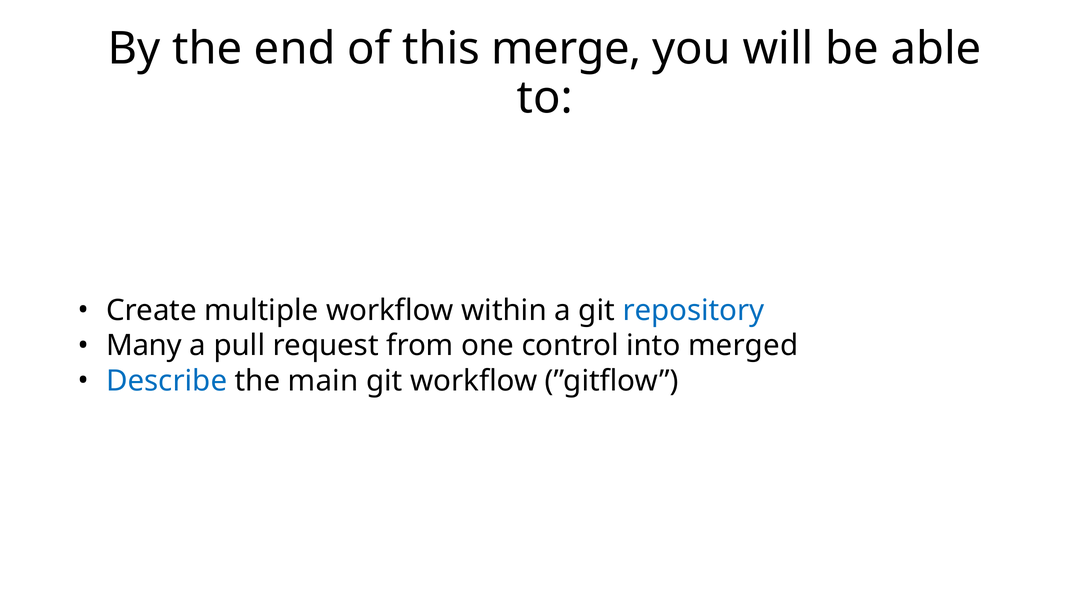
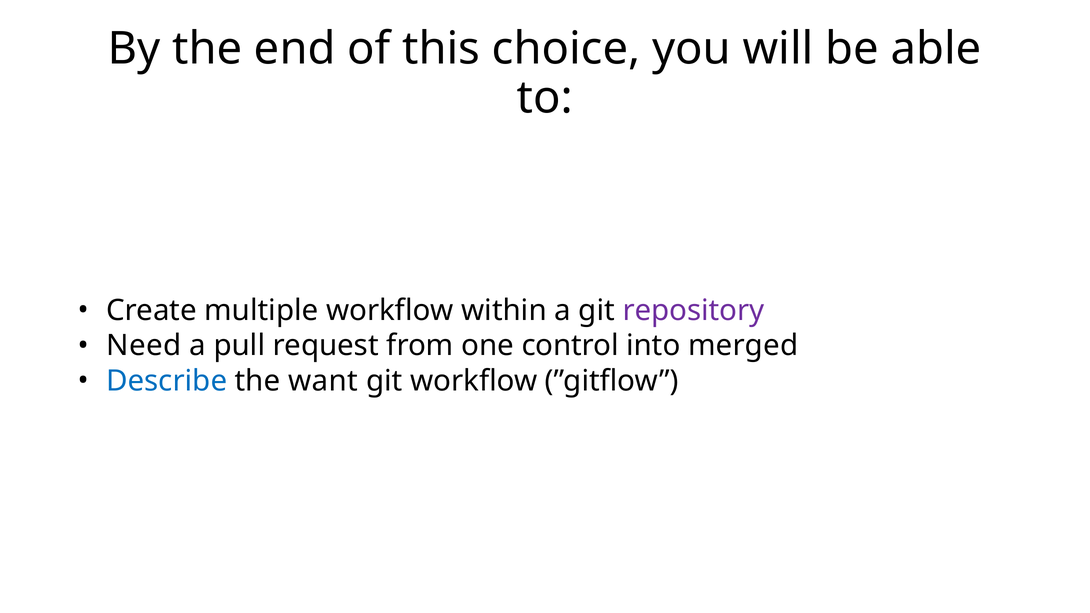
merge: merge -> choice (566, 49)
repository colour: blue -> purple (693, 310)
Many: Many -> Need (144, 346)
main: main -> want (323, 381)
